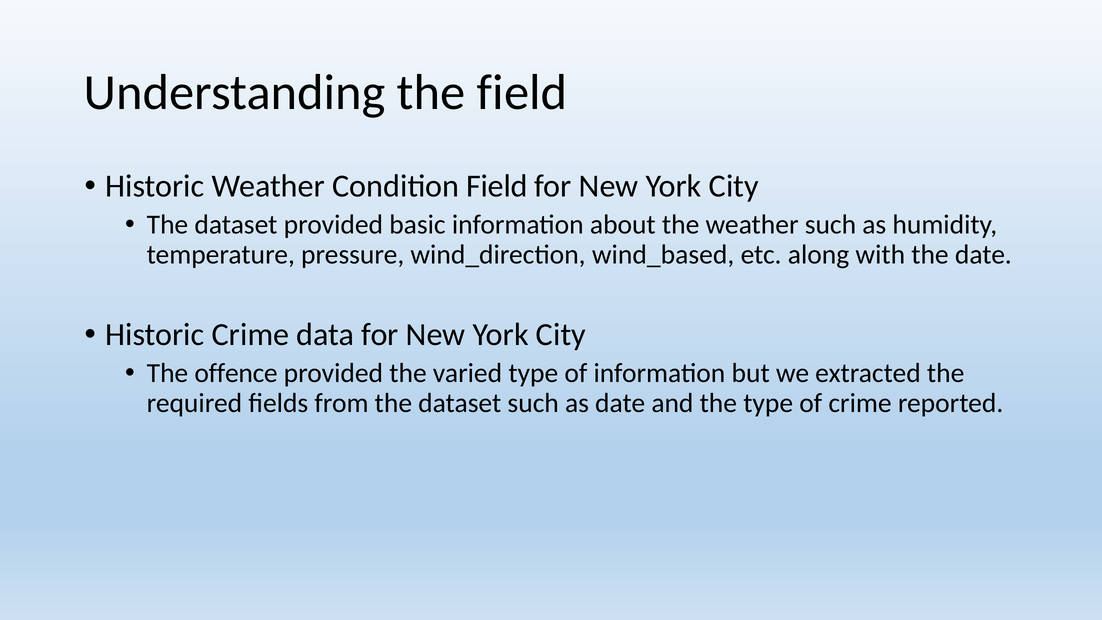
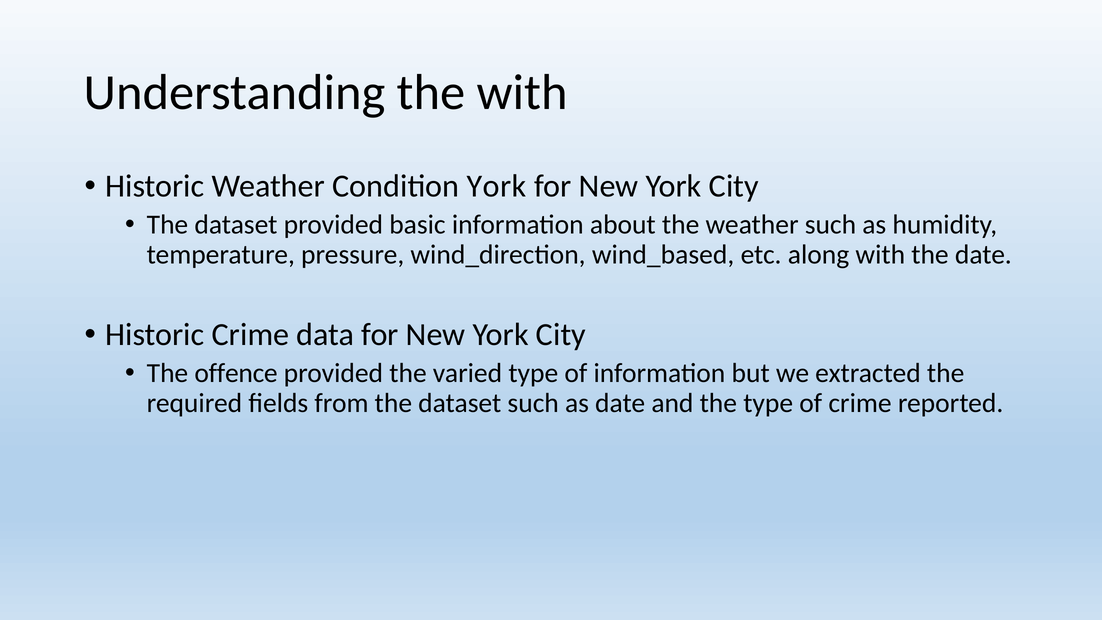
the field: field -> with (522, 93)
Condition Field: Field -> York (497, 186)
